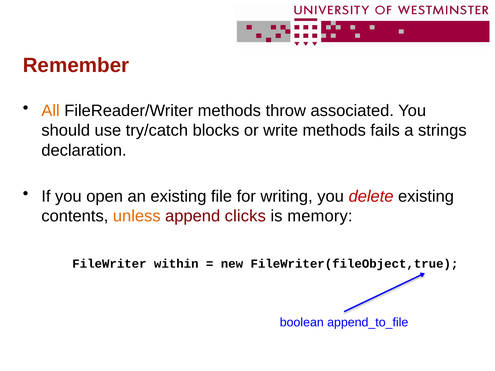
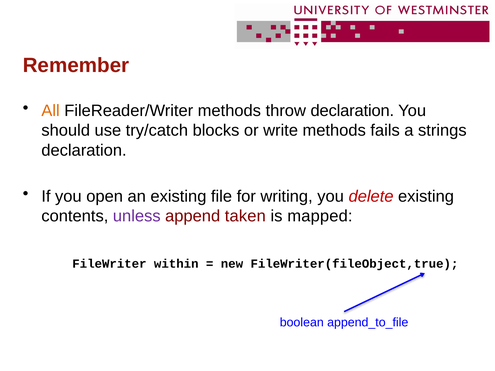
throw associated: associated -> declaration (352, 111)
unless colour: orange -> purple (137, 216)
clicks: clicks -> taken (245, 216)
memory: memory -> mapped (320, 216)
